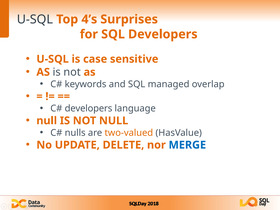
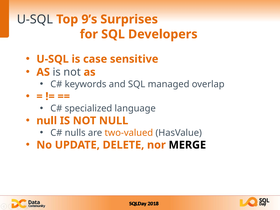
4’s: 4’s -> 9’s (89, 19)
developers: developers -> specialized (88, 108)
MERGE colour: blue -> black (187, 145)
